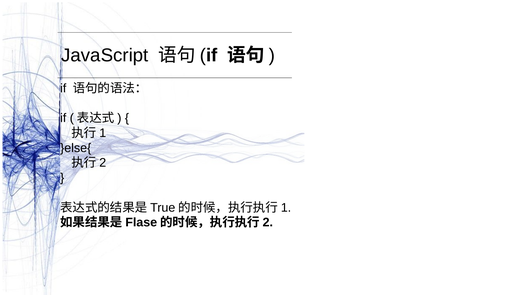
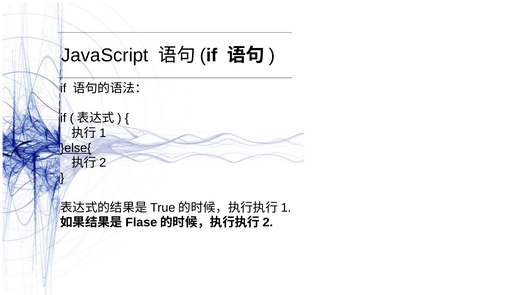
}else{ underline: none -> present (76, 148)
